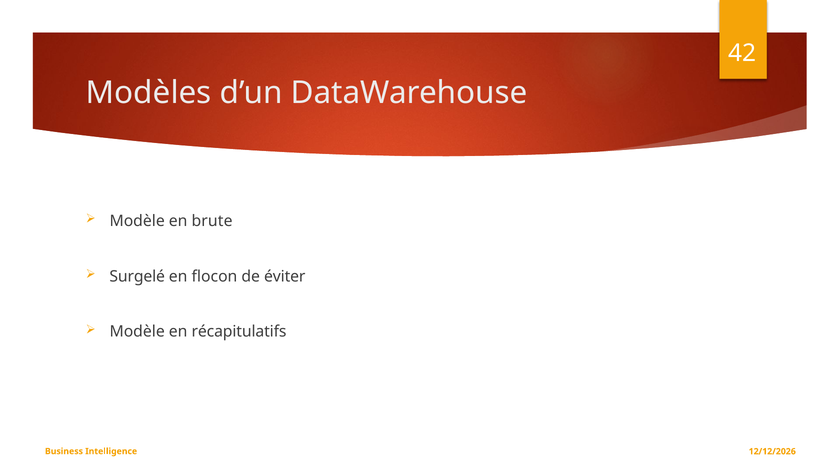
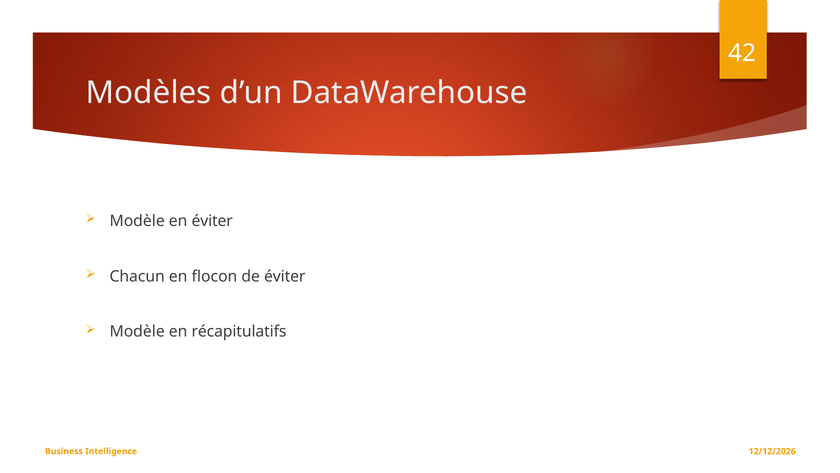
en brute: brute -> éviter (212, 221)
Surgelé: Surgelé -> Chacun (137, 276)
